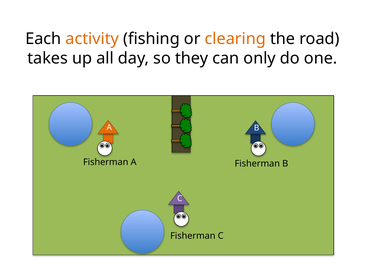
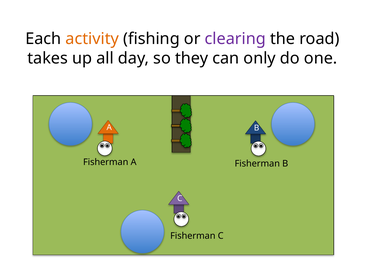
clearing colour: orange -> purple (235, 39)
